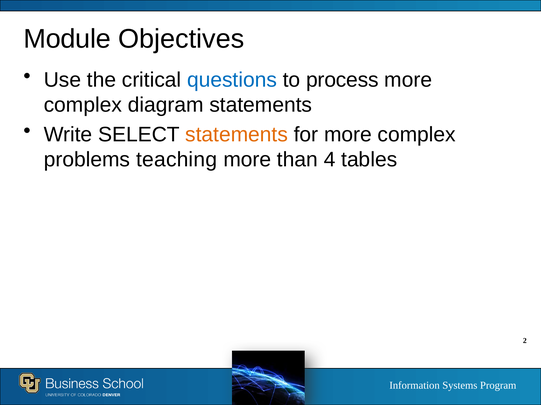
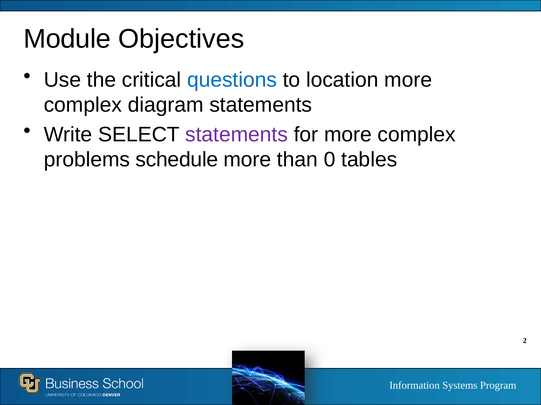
process: process -> location (342, 80)
statements colour: orange -> purple (237, 135)
teaching: teaching -> schedule (177, 160)
4: 4 -> 0 (330, 160)
